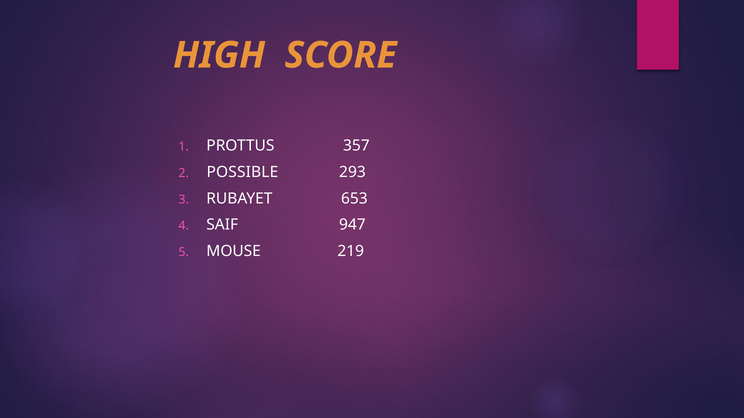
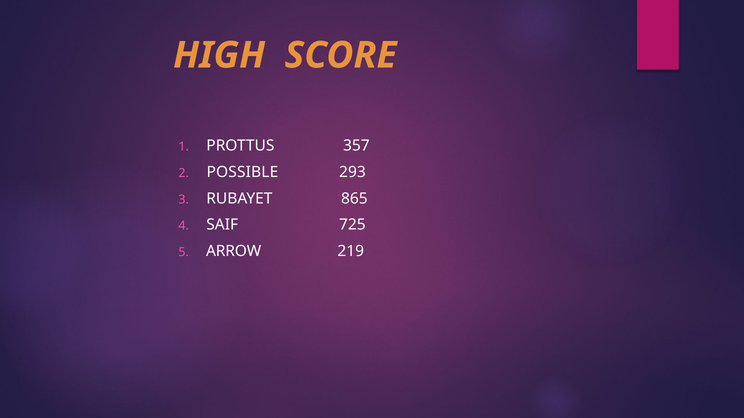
653: 653 -> 865 (354, 199)
947: 947 -> 725 (352, 225)
MOUSE: MOUSE -> ARROW (234, 251)
